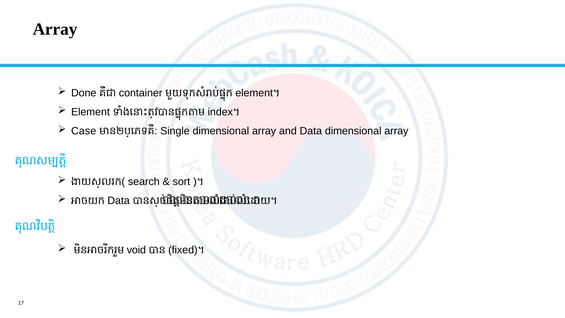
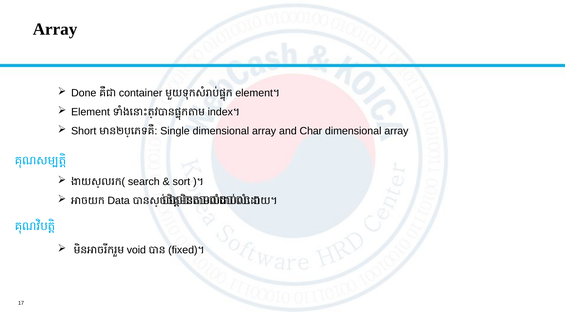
Case: Case -> Short (84, 131)
and Data: Data -> Char (311, 131)
